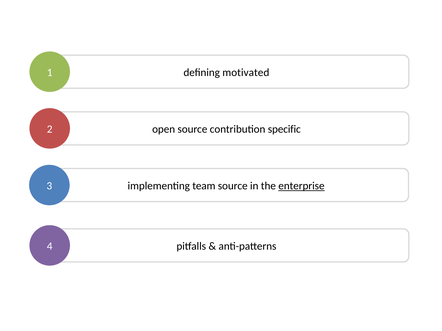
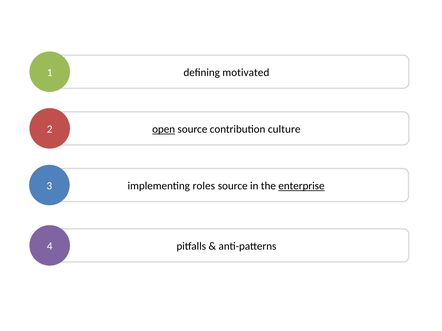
open underline: none -> present (164, 129)
specific: specific -> culture (284, 129)
team: team -> roles (204, 186)
